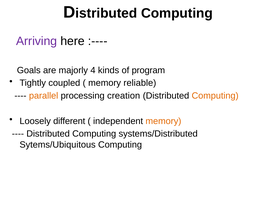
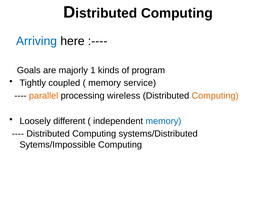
Arriving colour: purple -> blue (37, 41)
4: 4 -> 1 (93, 70)
reliable: reliable -> service (140, 83)
creation: creation -> wireless (124, 96)
memory colour: orange -> blue (163, 121)
Sytems/Ubiquitous: Sytems/Ubiquitous -> Sytems/Impossible (58, 145)
